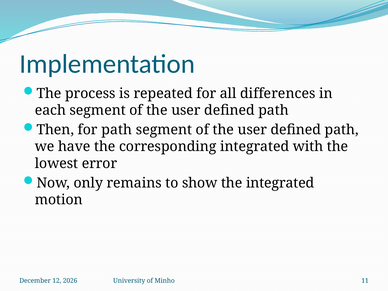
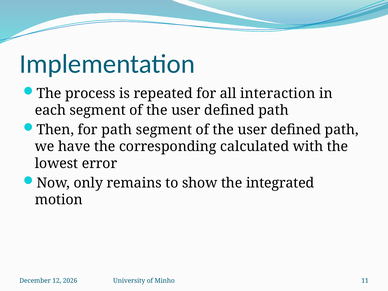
differences: differences -> interaction (278, 93)
corresponding integrated: integrated -> calculated (255, 147)
